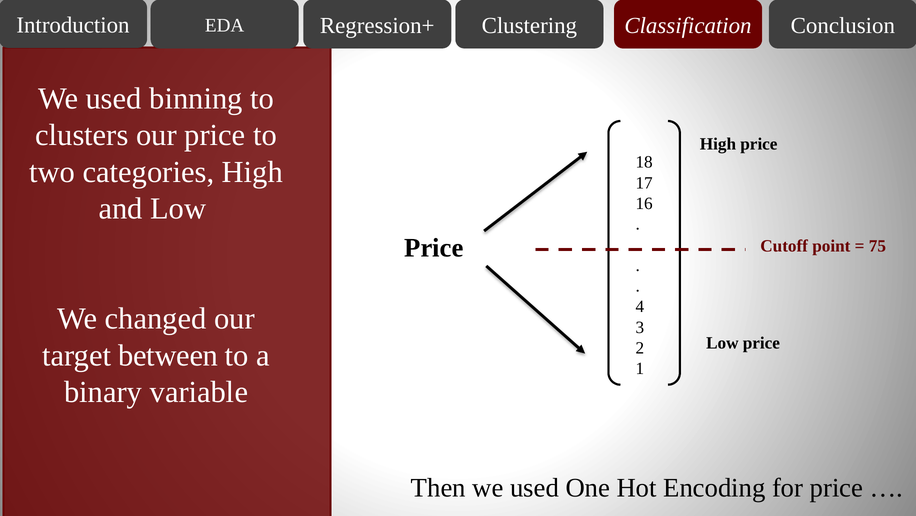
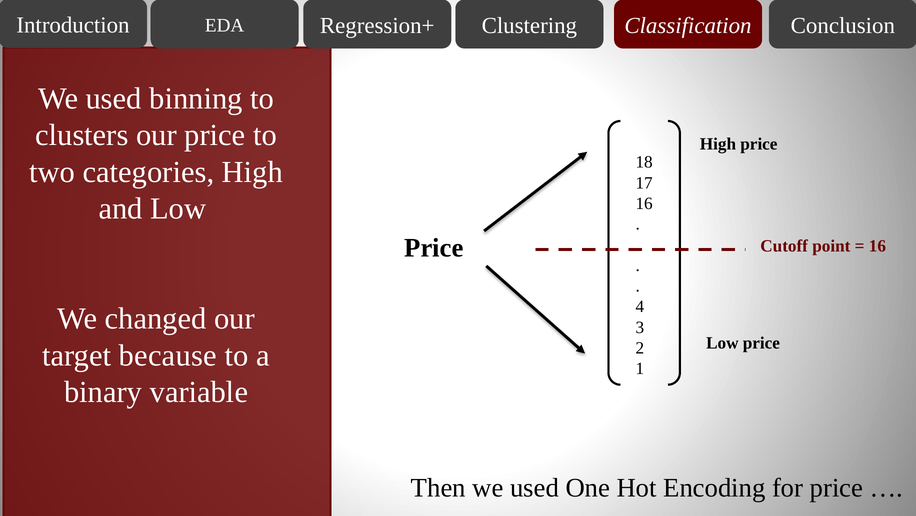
75: 75 -> 16 (877, 246)
between: between -> because (168, 355)
